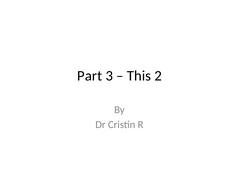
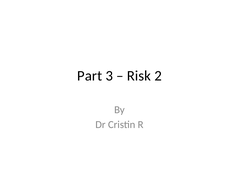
This: This -> Risk (139, 76)
